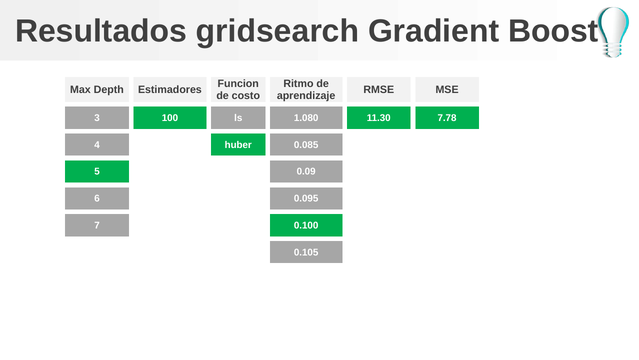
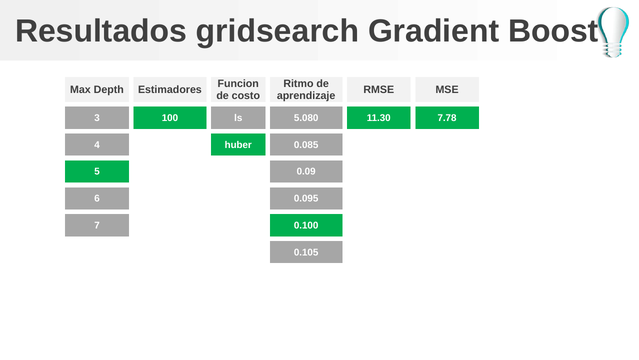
1.080: 1.080 -> 5.080 (306, 118)
